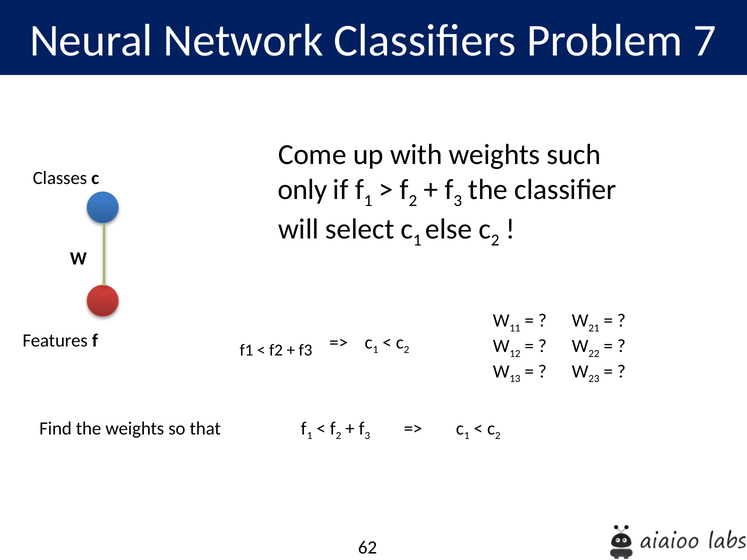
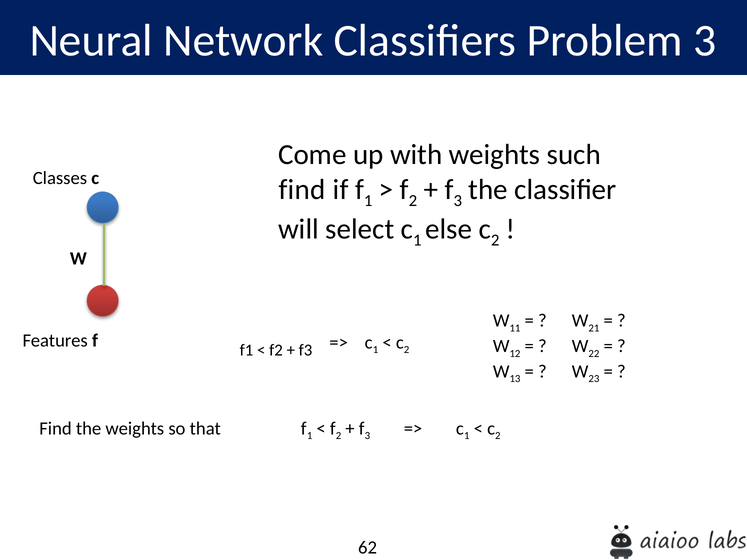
Problem 7: 7 -> 3 (705, 41)
only: only -> find (302, 190)
